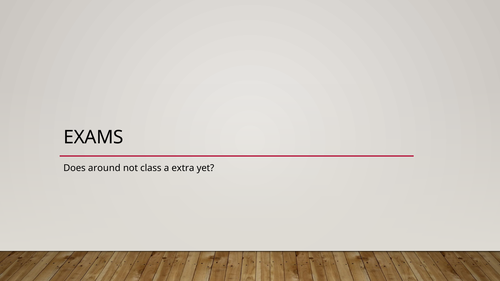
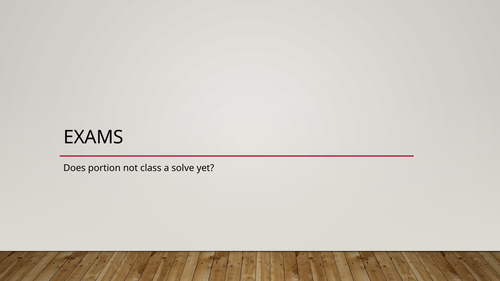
around: around -> portion (104, 168)
extra: extra -> solve (183, 168)
